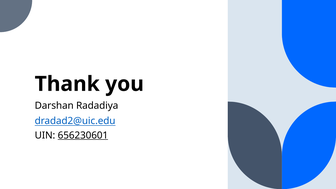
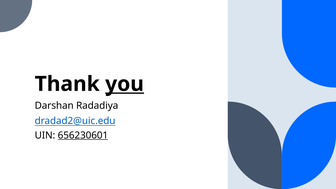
you underline: none -> present (125, 84)
